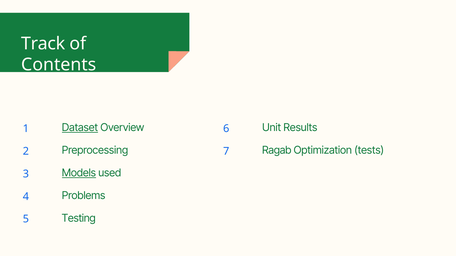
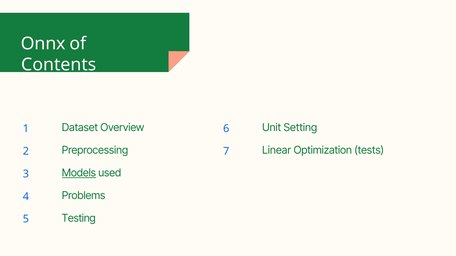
Track: Track -> Onnx (43, 44)
Dataset underline: present -> none (80, 128)
Results: Results -> Setting (300, 128)
Ragab: Ragab -> Linear (277, 151)
